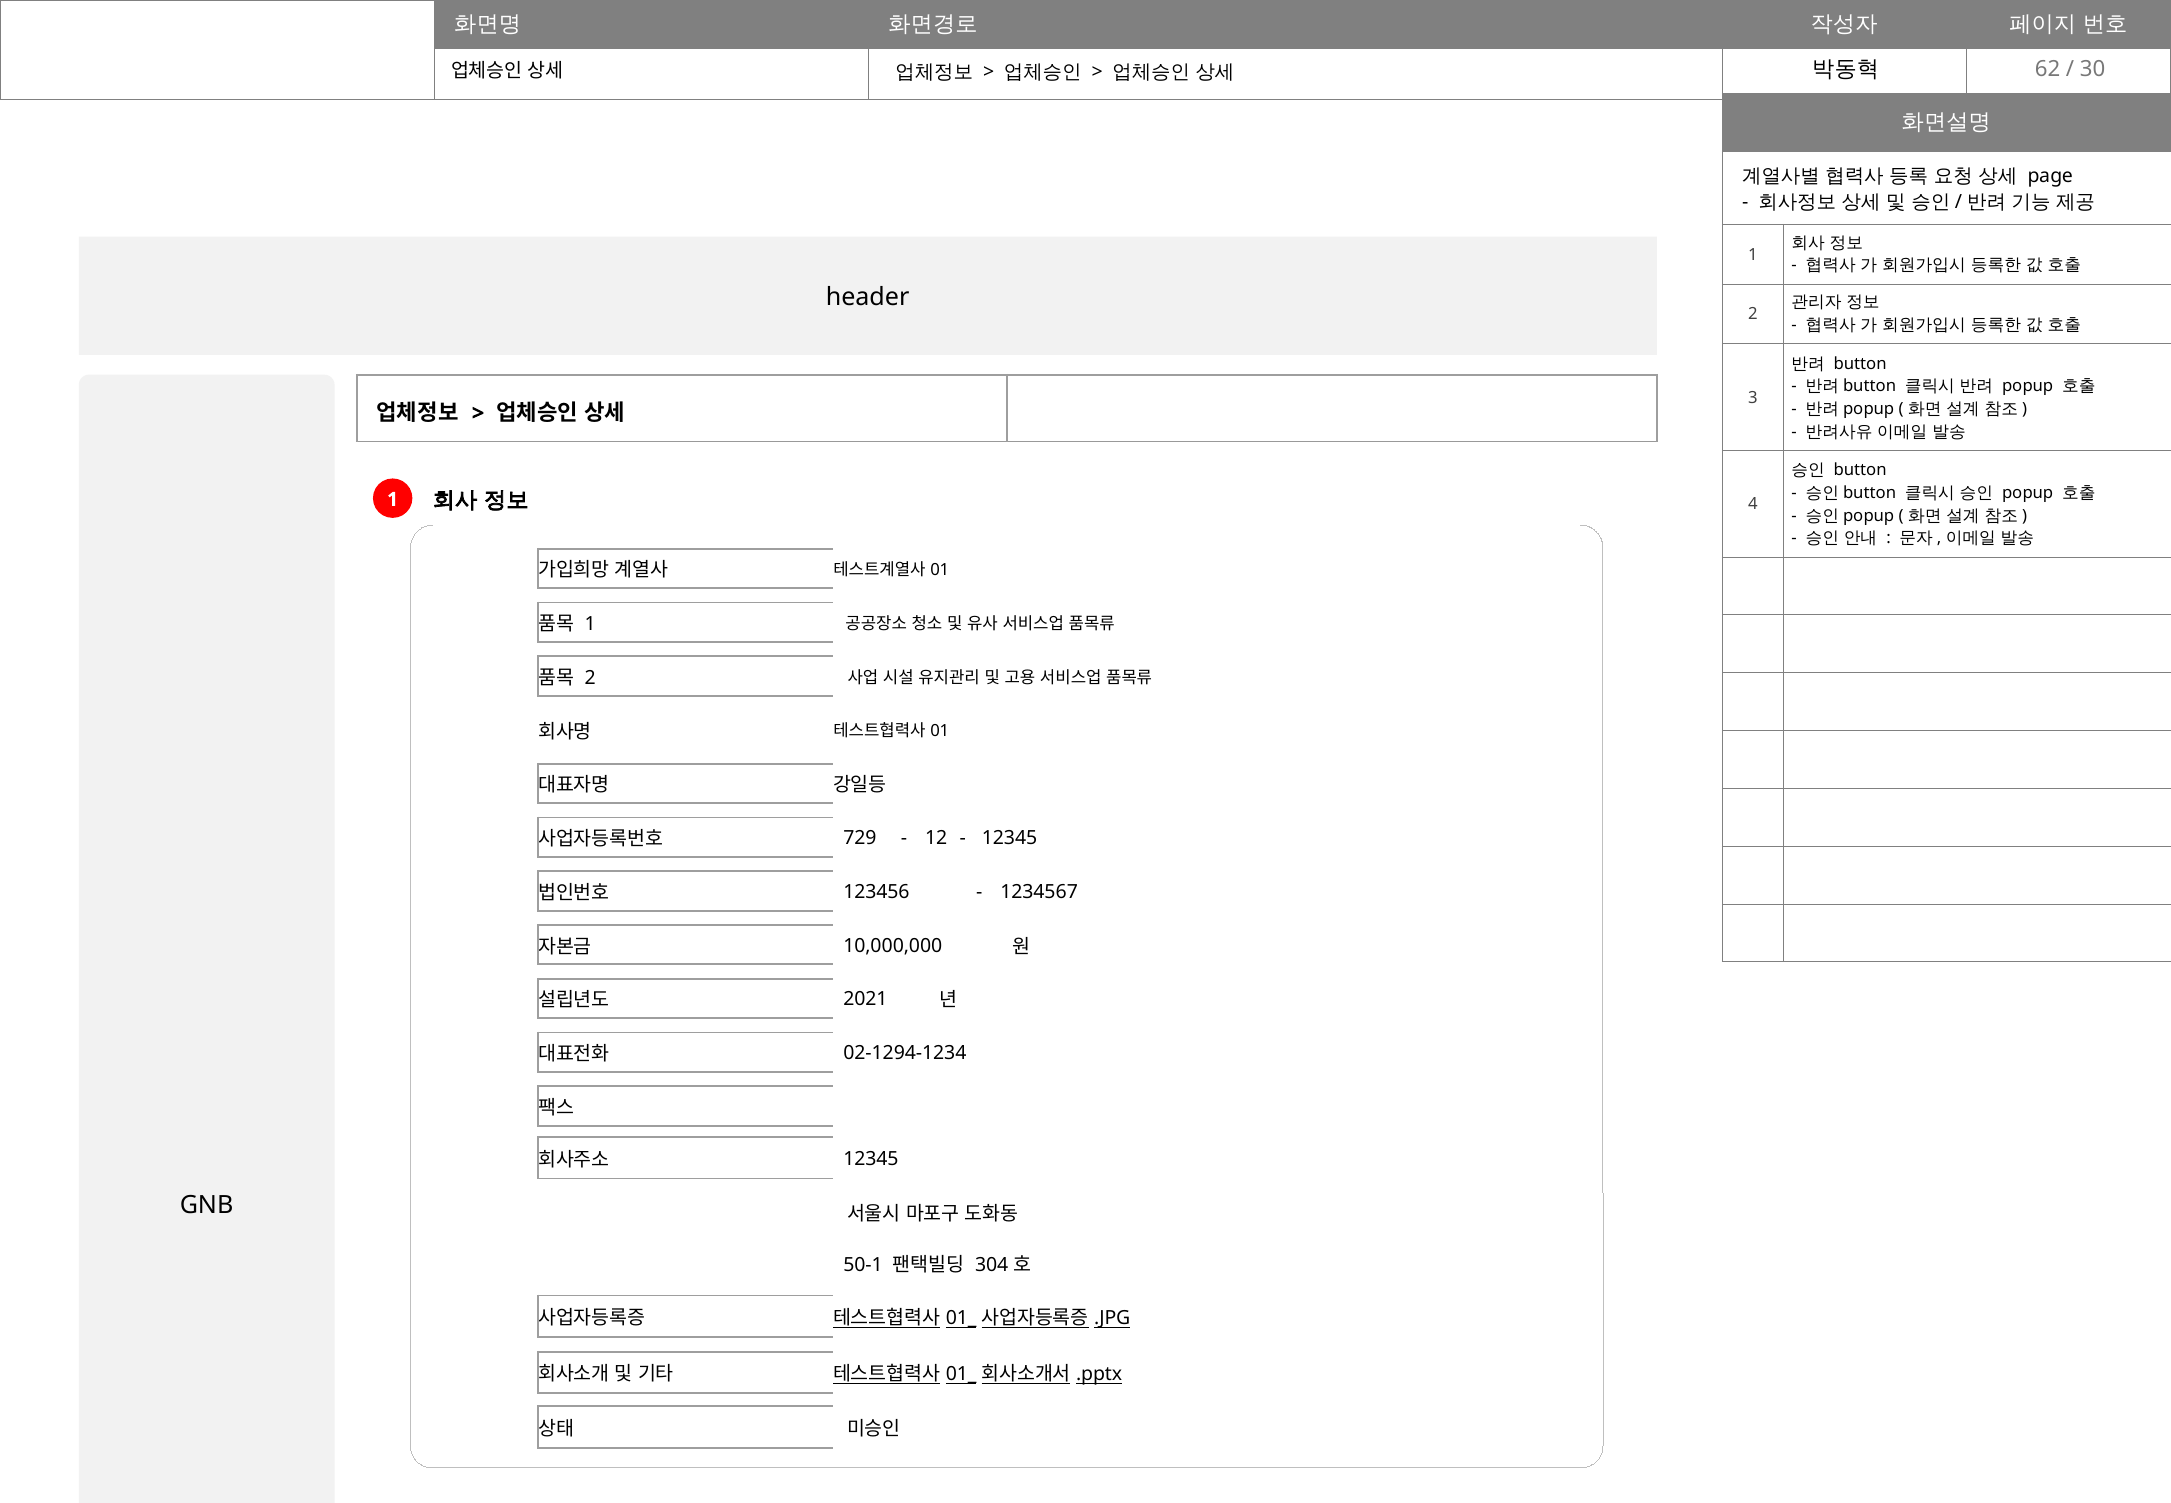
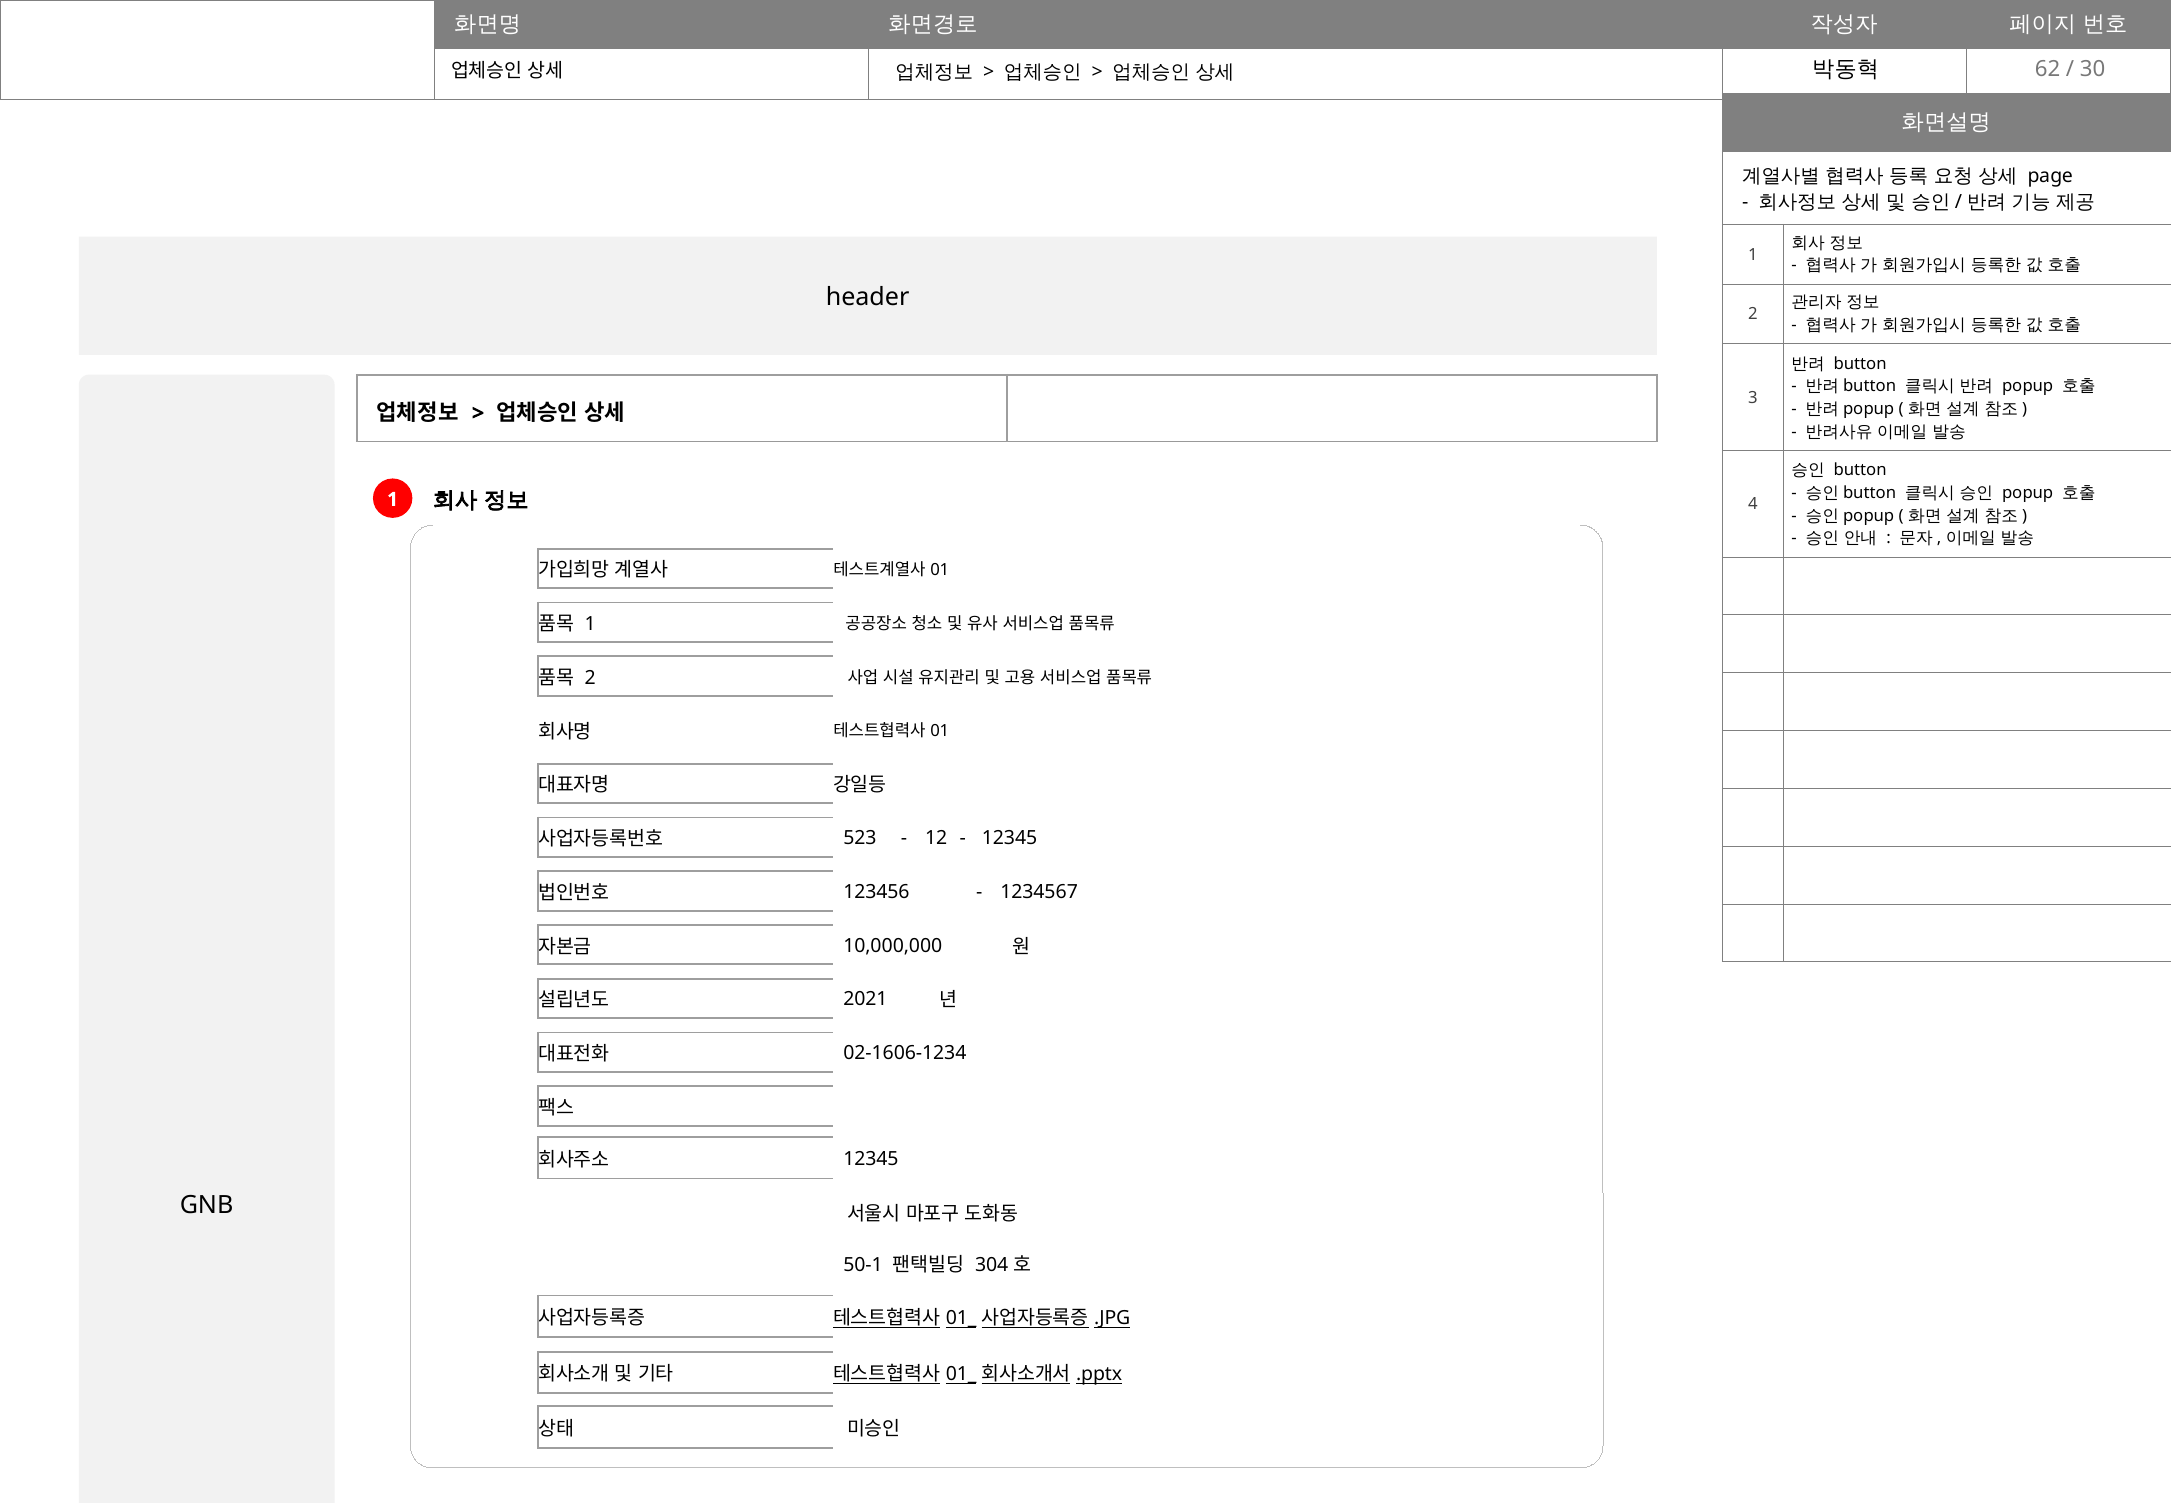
729: 729 -> 523 (860, 838)
02-1294-1234: 02-1294-1234 -> 02-1606-1234 (905, 1053)
